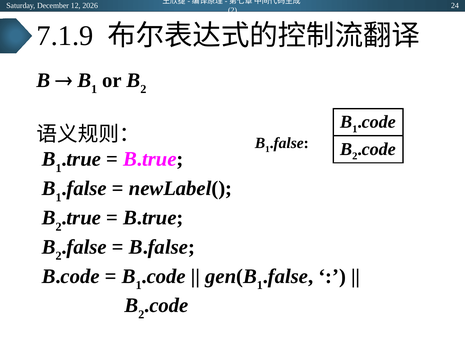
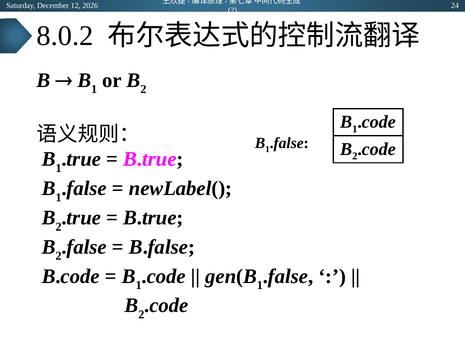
7.1.9: 7.1.9 -> 8.0.2 (65, 36)
